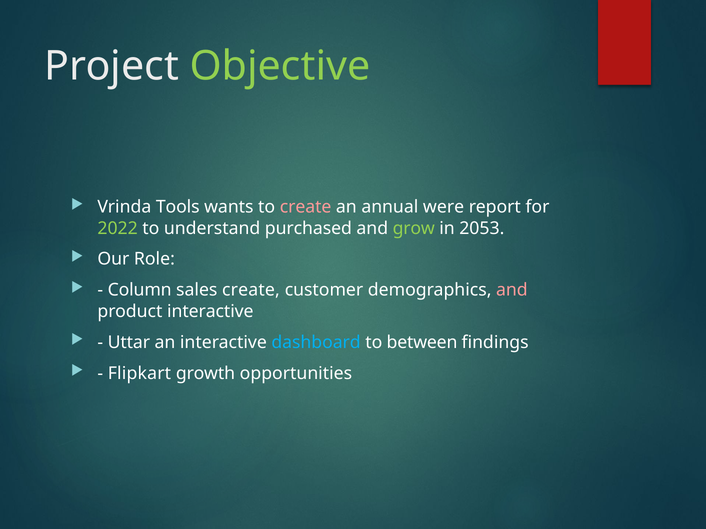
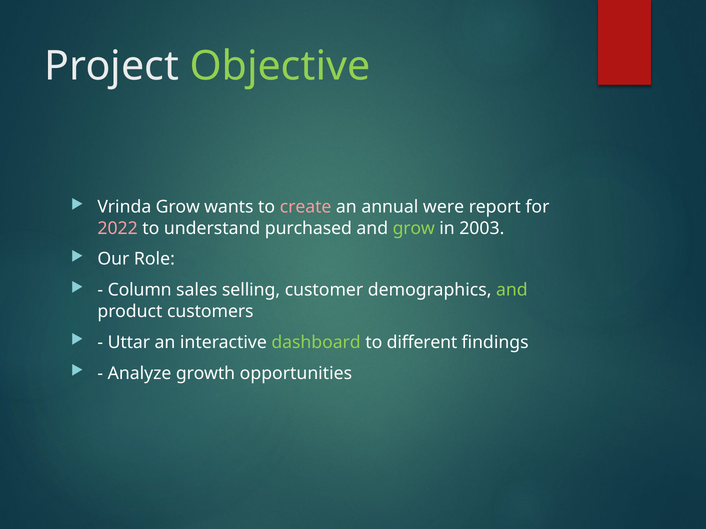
Vrinda Tools: Tools -> Grow (178, 207)
2022 colour: light green -> pink (118, 228)
2053: 2053 -> 2003 (482, 228)
sales create: create -> selling (251, 290)
and colour: pink -> light green (512, 290)
product interactive: interactive -> customers (210, 312)
dashboard colour: light blue -> light green (316, 343)
between: between -> different (422, 343)
Flipkart: Flipkart -> Analyze (140, 374)
